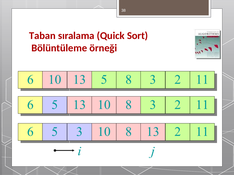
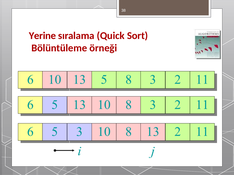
Taban: Taban -> Yerine (42, 36)
